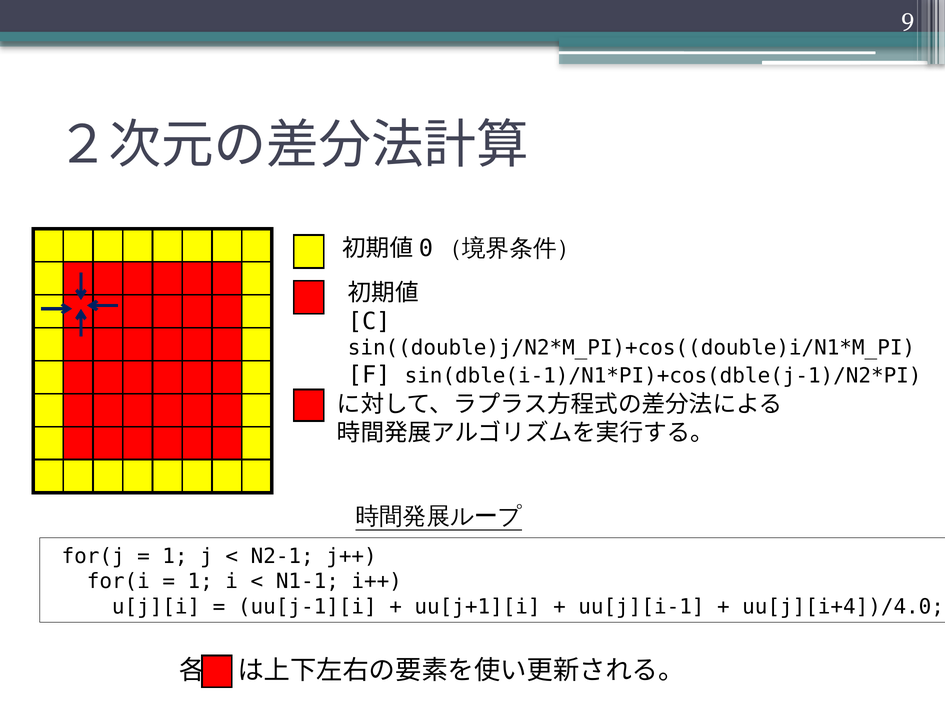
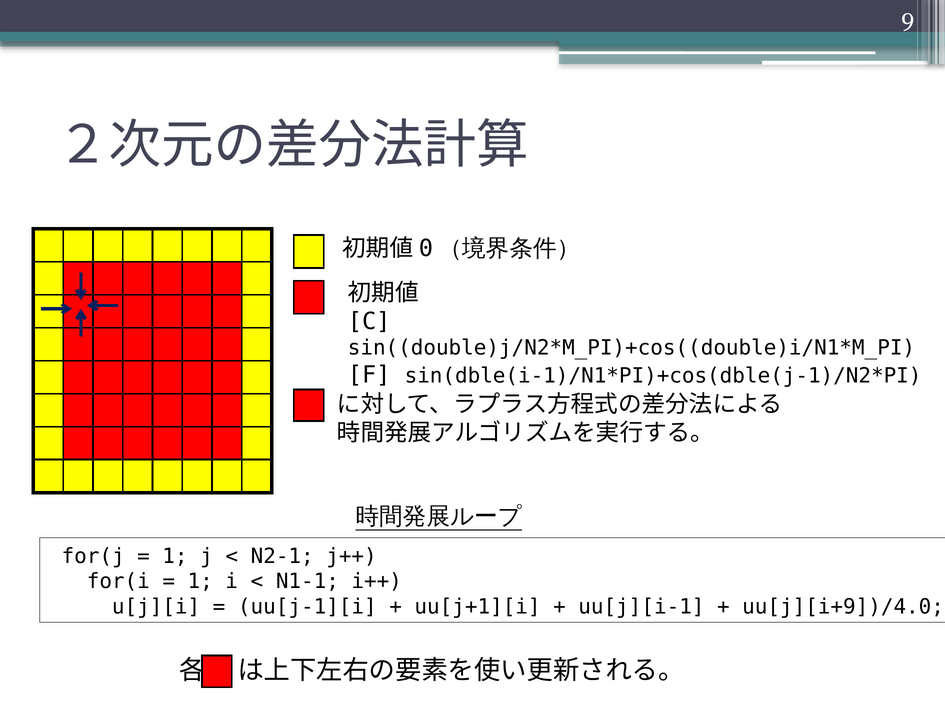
uu[j][i+4])/4.0: uu[j][i+4])/4.0 -> uu[j][i+9])/4.0 (843, 606)
